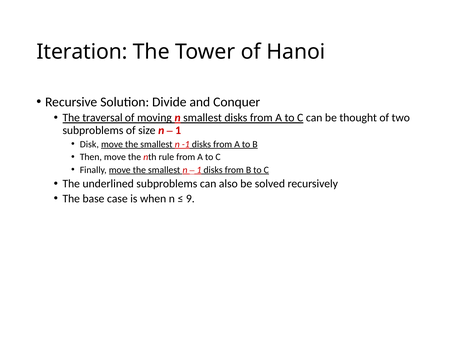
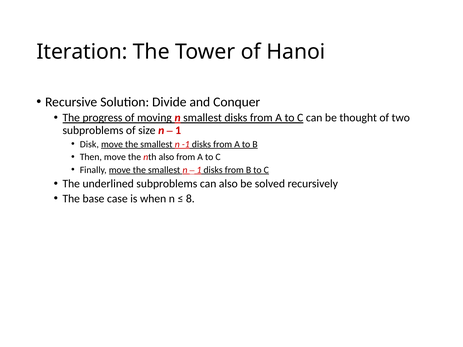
traversal: traversal -> progress (102, 118)
nth rule: rule -> also (166, 157)
9: 9 -> 8 (190, 199)
